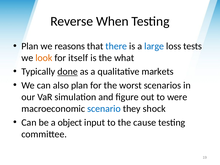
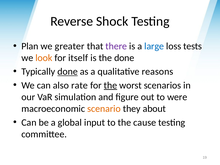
When: When -> Shock (112, 21)
reasons: reasons -> greater (70, 46)
there colour: blue -> purple (116, 46)
the what: what -> done (124, 58)
markets: markets -> reasons (157, 72)
also plan: plan -> rate (80, 85)
the underline: none -> present (110, 85)
scenario colour: blue -> orange (104, 109)
shock: shock -> about (154, 109)
object: object -> global (70, 122)
